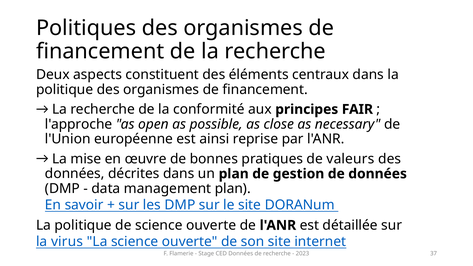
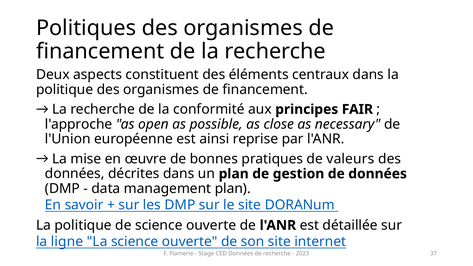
virus: virus -> ligne (67, 242)
